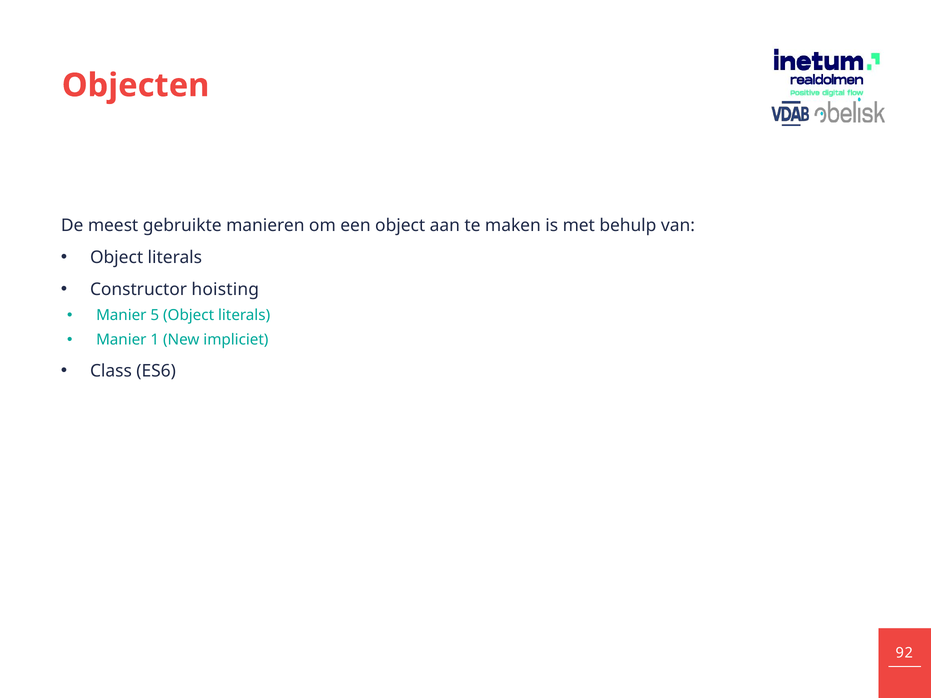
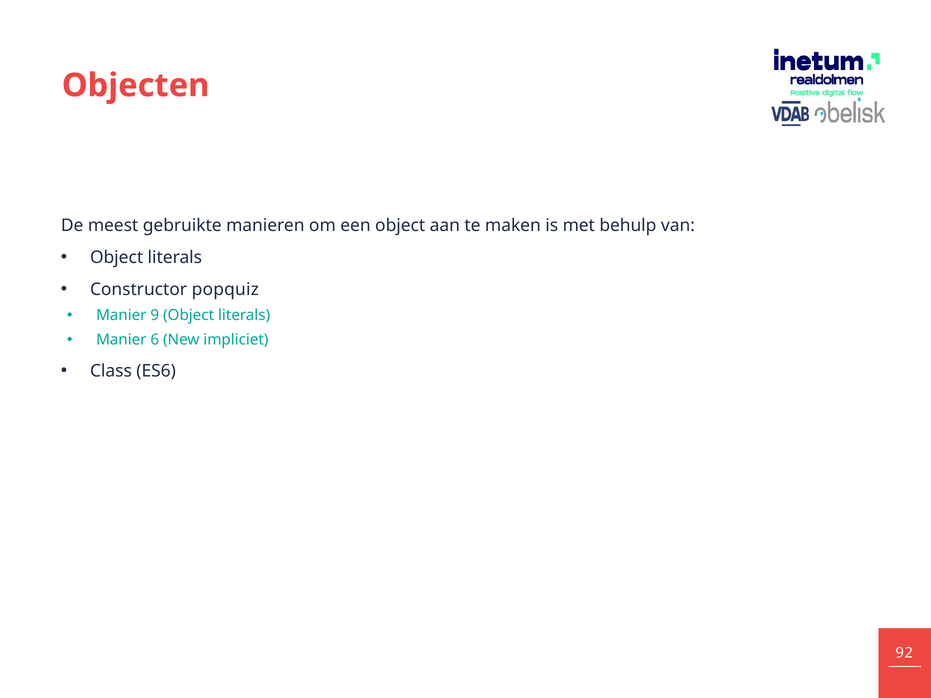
hoisting: hoisting -> popquiz (225, 290)
5: 5 -> 9 (155, 315)
1: 1 -> 6 (155, 340)
